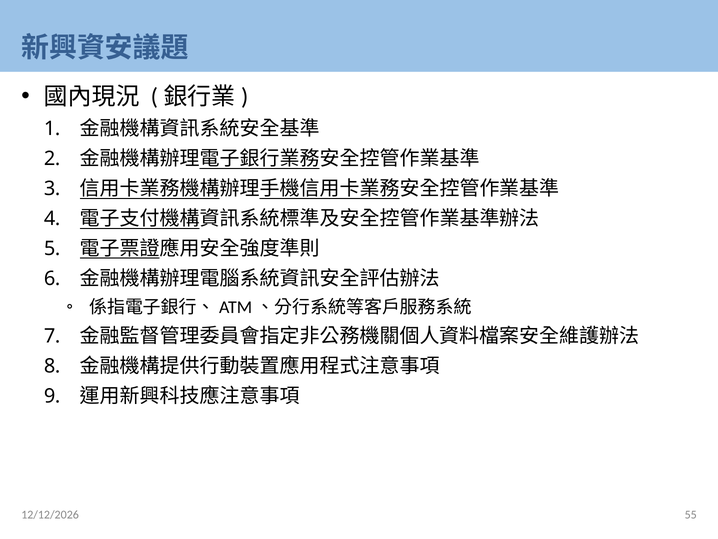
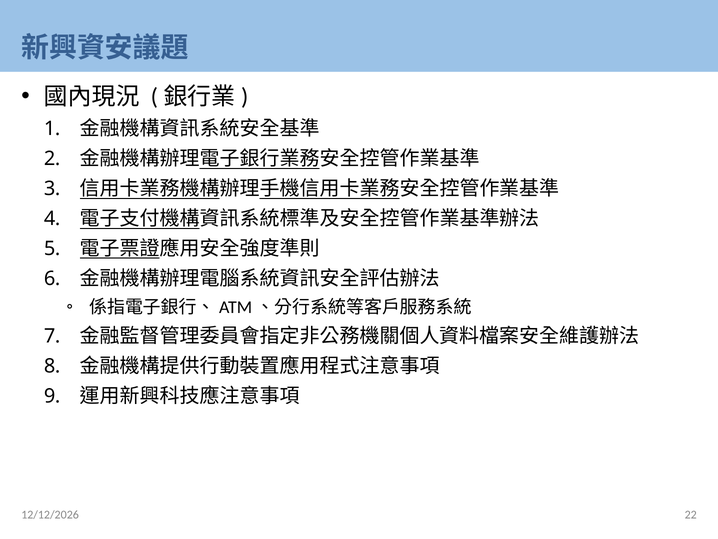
55: 55 -> 22 (691, 514)
